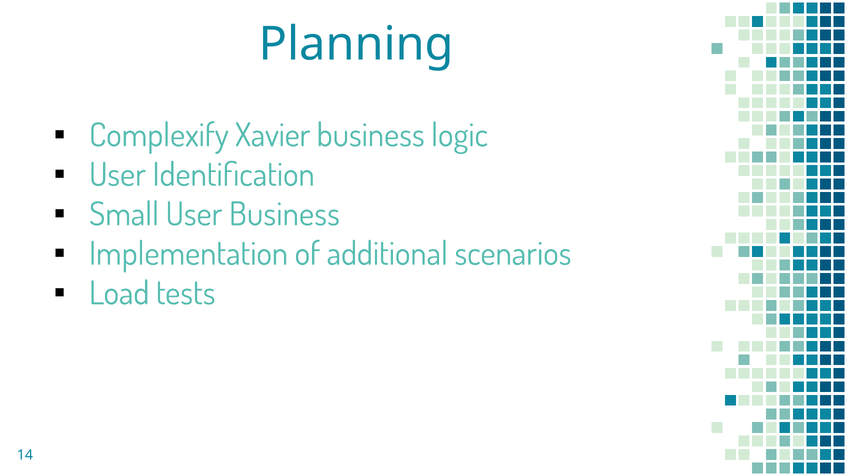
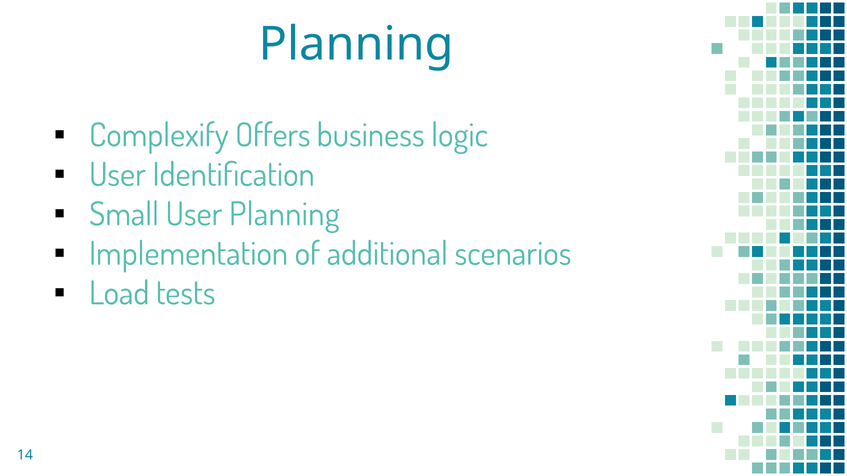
Xavier: Xavier -> Offers (273, 136)
User Business: Business -> Planning (284, 215)
